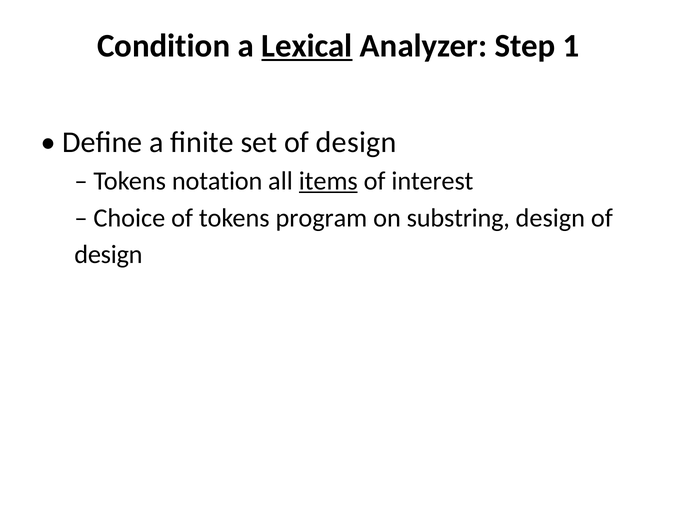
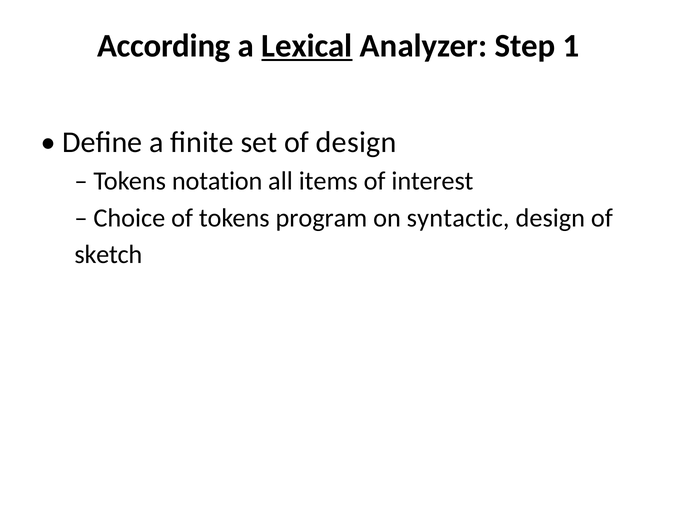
Condition: Condition -> According (164, 46)
items underline: present -> none (328, 181)
substring: substring -> syntactic (458, 218)
design: design -> sketch (108, 255)
